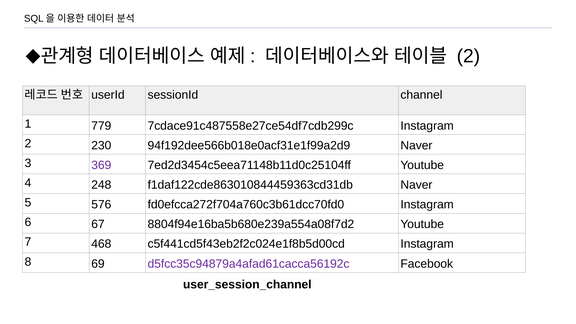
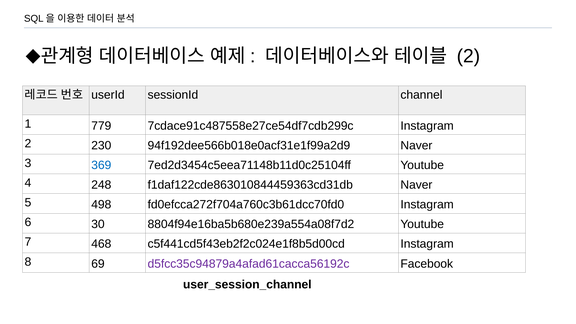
369 colour: purple -> blue (101, 165)
576: 576 -> 498 (101, 205)
67: 67 -> 30 (98, 224)
